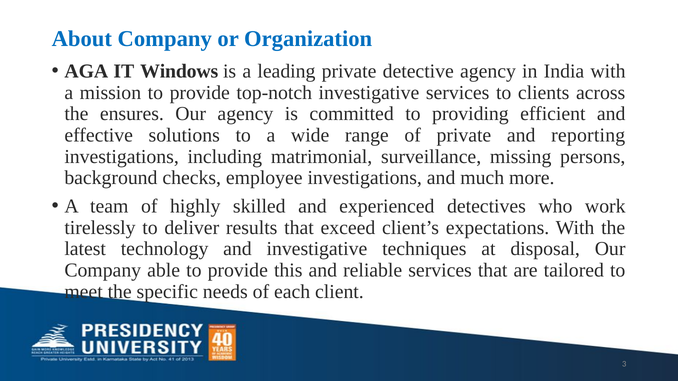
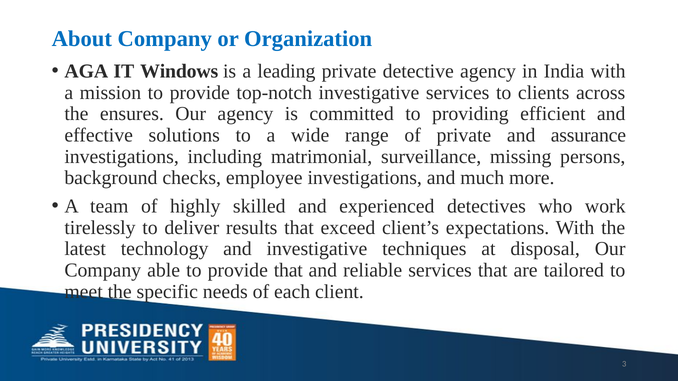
reporting: reporting -> assurance (588, 135)
provide this: this -> that (288, 271)
